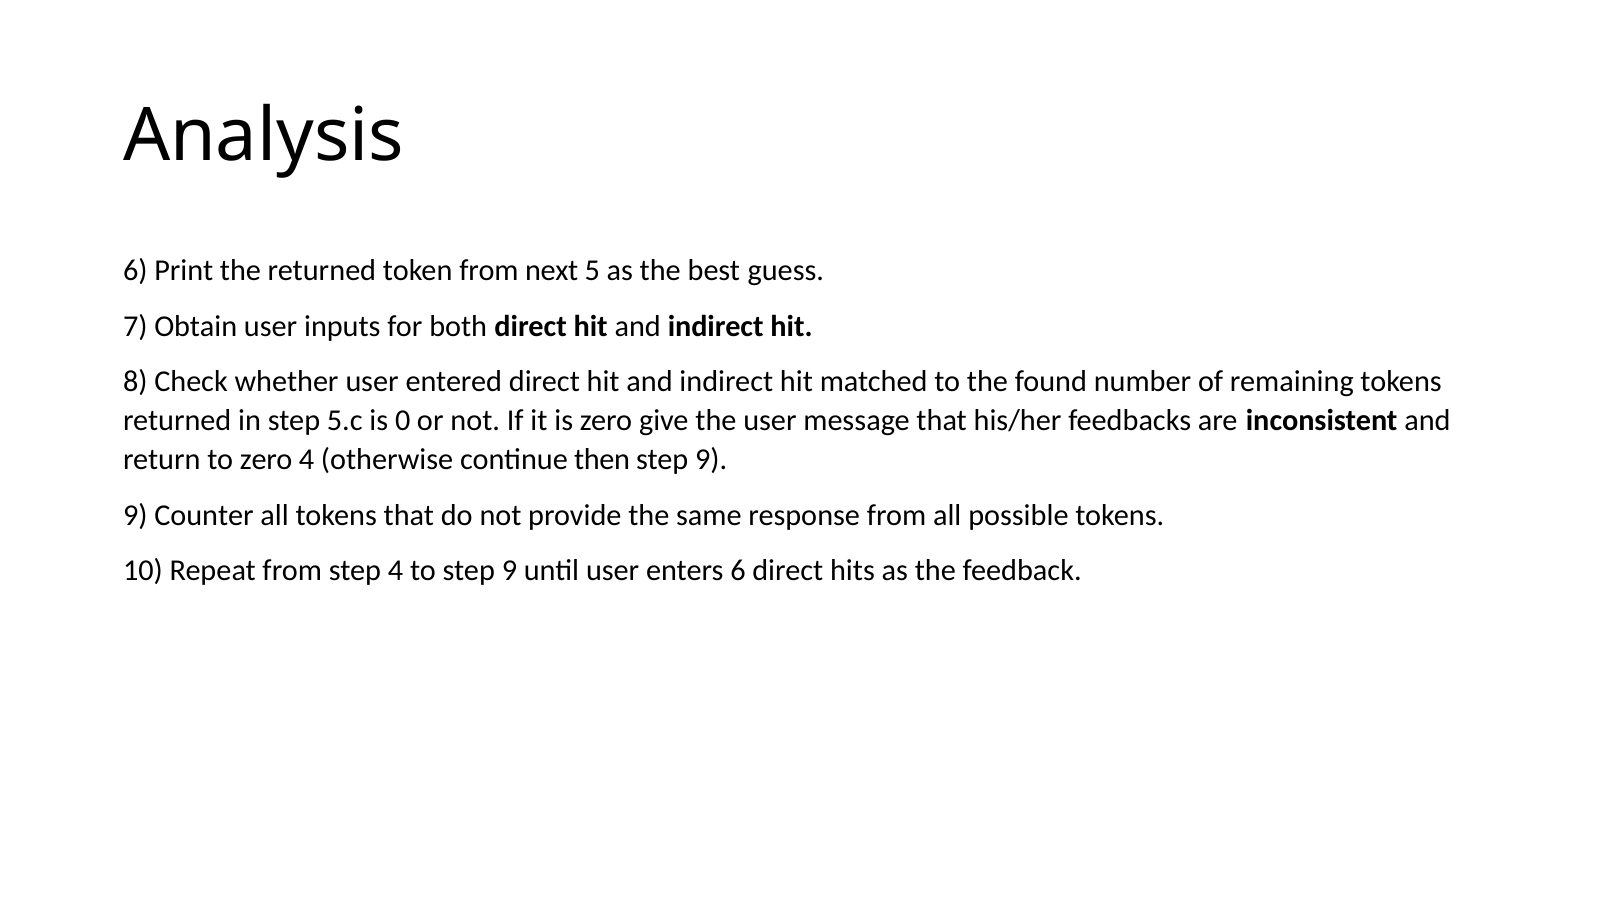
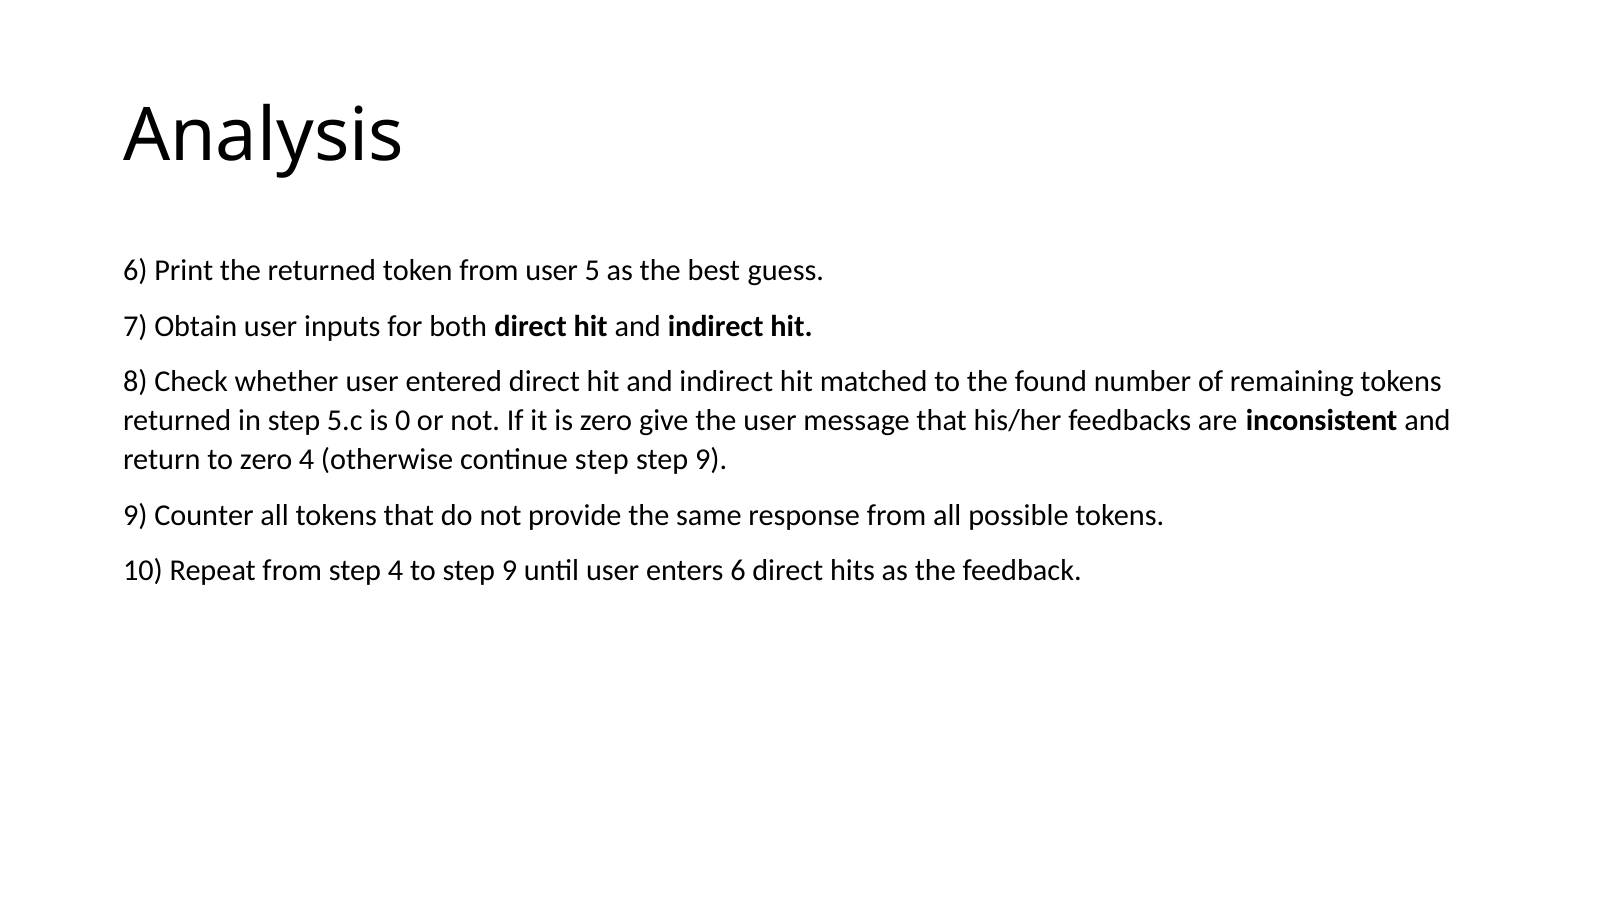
from next: next -> user (552, 271)
continue then: then -> step (602, 460)
